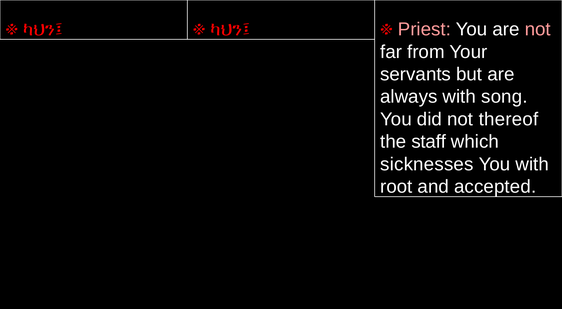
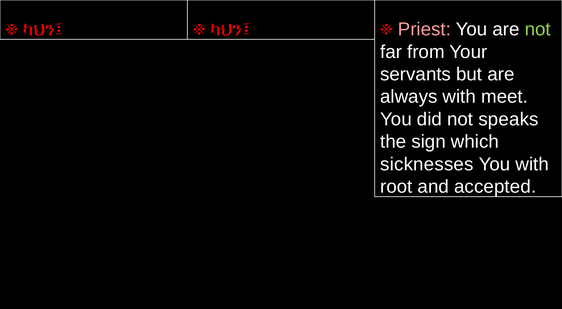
not colour: pink -> light green (538, 29)
song: song -> meet (505, 97)
thereof: thereof -> speaks (509, 119)
staff: staff -> sign (429, 142)
